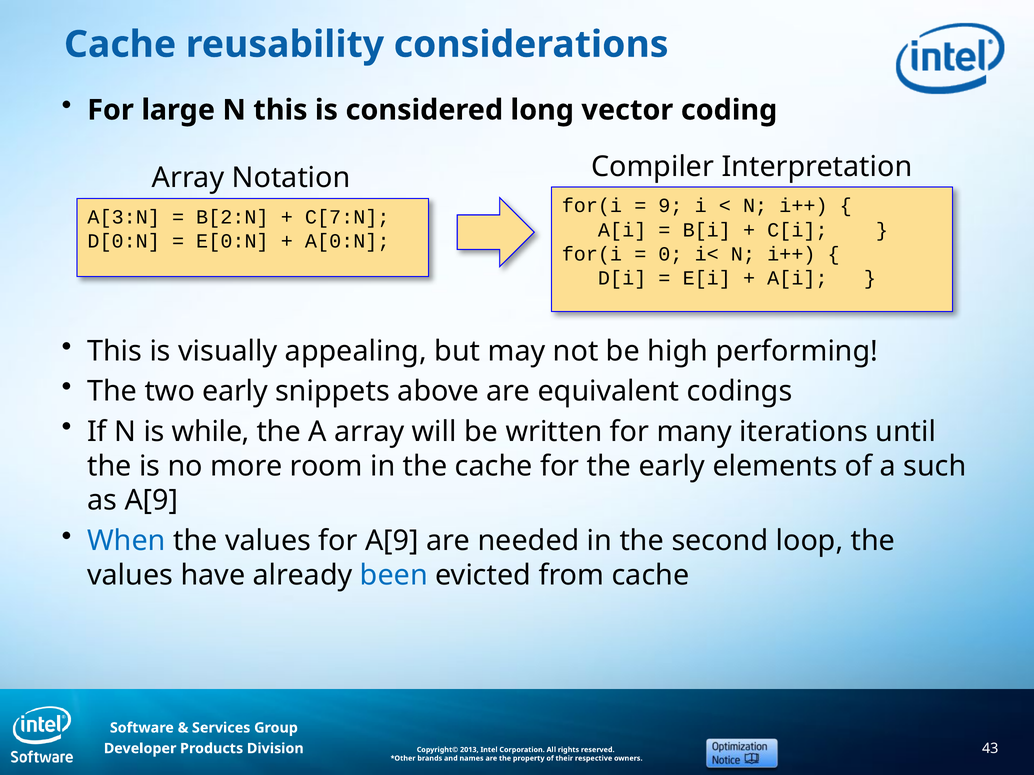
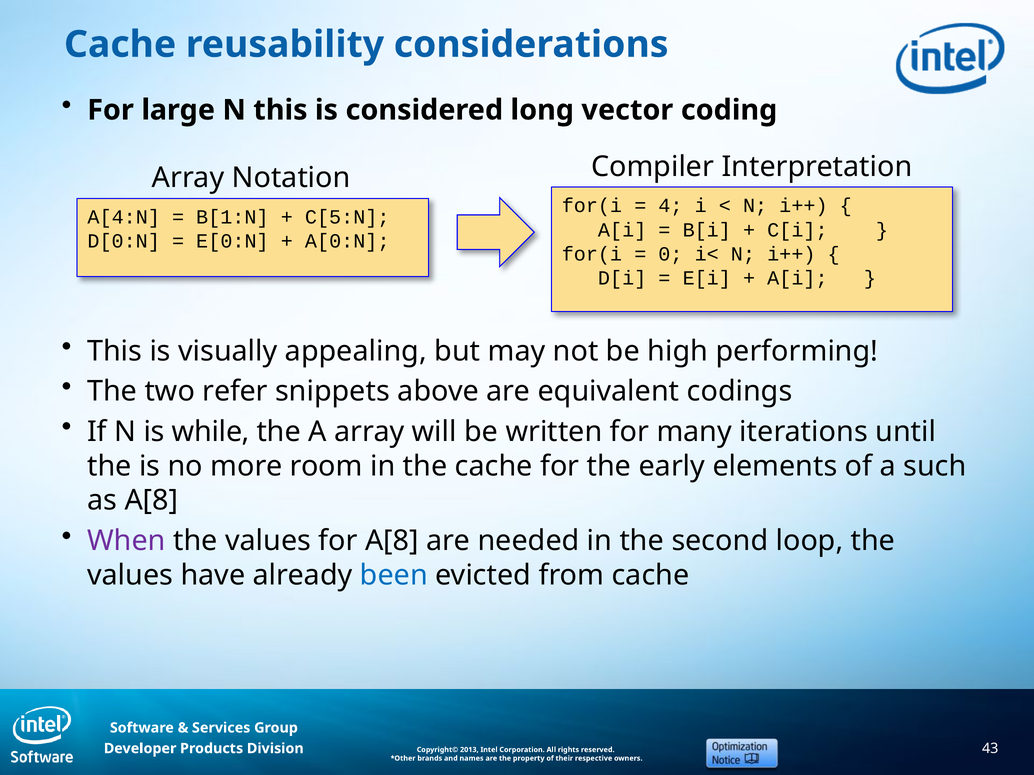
9: 9 -> 4 (670, 206)
A[3:N: A[3:N -> A[4:N (124, 217)
B[2:N: B[2:N -> B[1:N (232, 217)
C[7:N: C[7:N -> C[5:N (347, 217)
two early: early -> refer (235, 392)
as A[9: A[9 -> A[8 (151, 501)
When colour: blue -> purple (126, 541)
for A[9: A[9 -> A[8 (392, 541)
